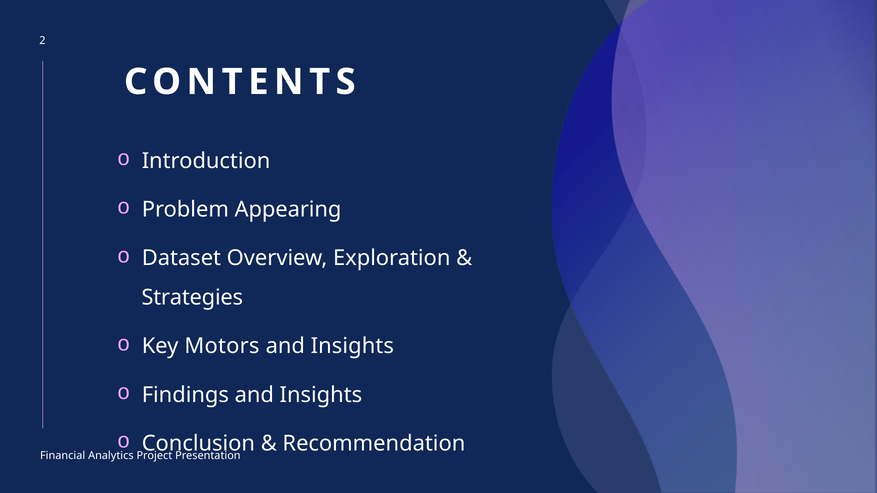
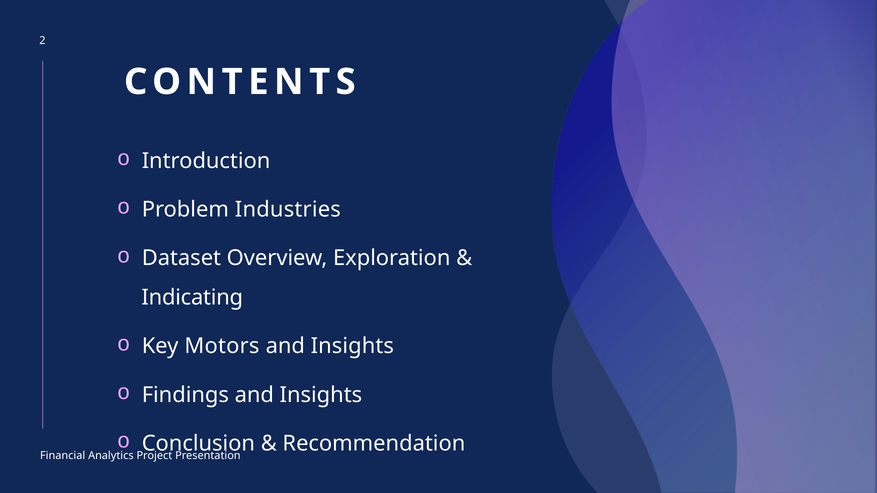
Appearing: Appearing -> Industries (288, 210)
Strategies: Strategies -> Indicating (192, 298)
